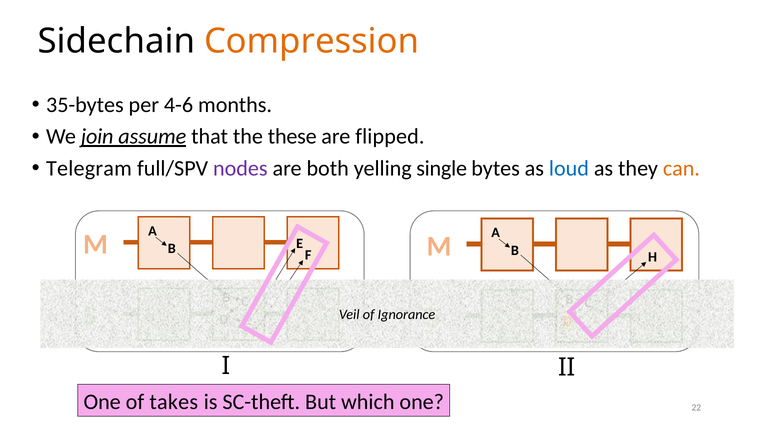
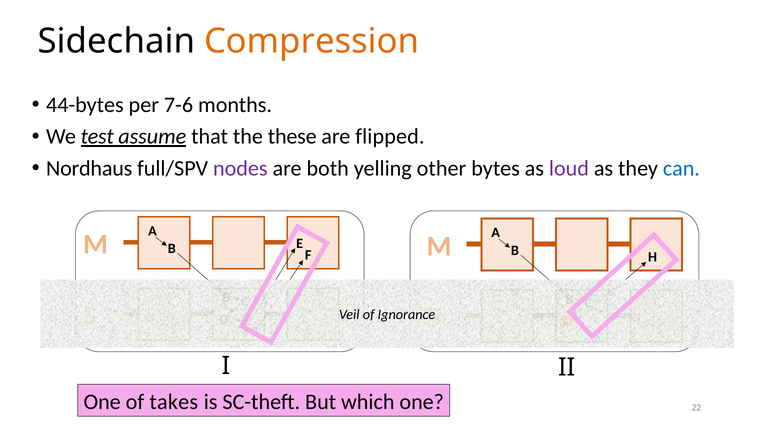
35-bytes: 35-bytes -> 44-bytes (85, 105)
4-6: 4-6 -> 7-6 (178, 105)
join: join -> test (97, 137)
Telegram: Telegram -> Nordhaus (89, 168)
single: single -> other (442, 168)
loud colour: blue -> purple (569, 168)
can colour: orange -> blue (681, 168)
